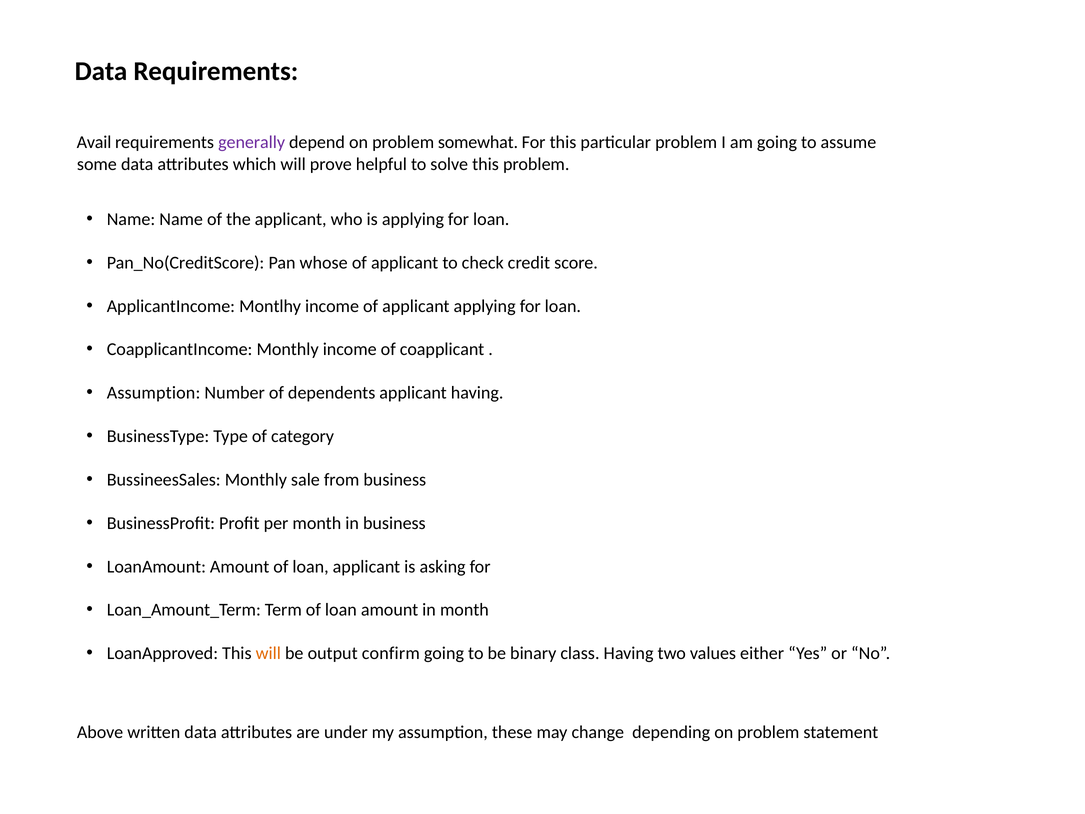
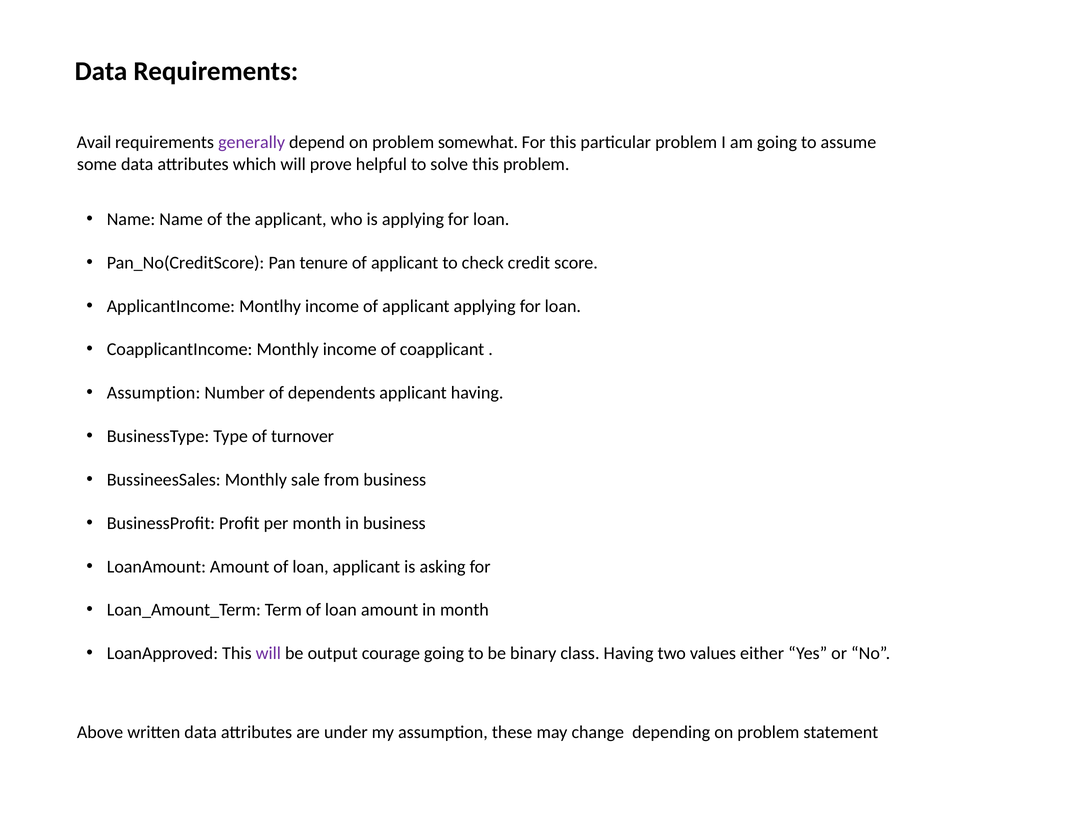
whose: whose -> tenure (324, 263)
category: category -> turnover (303, 436)
will colour: orange -> purple (268, 653)
confirm: confirm -> courage (391, 653)
